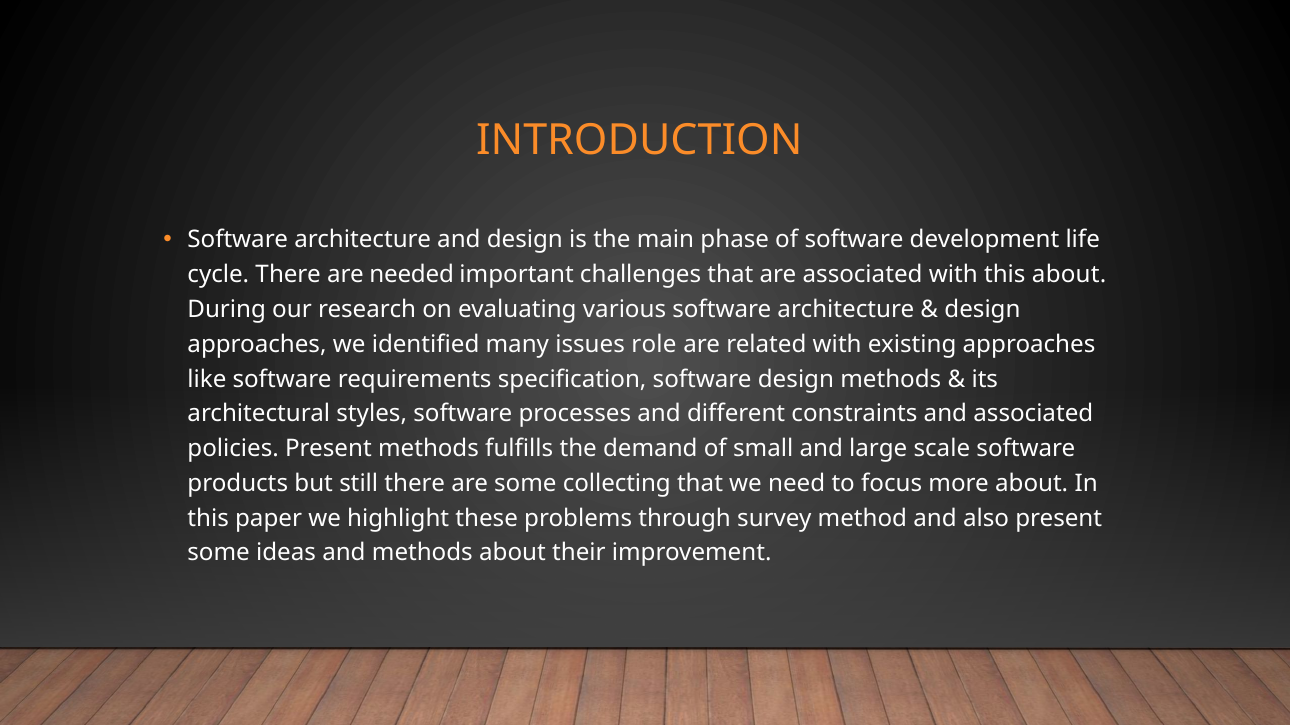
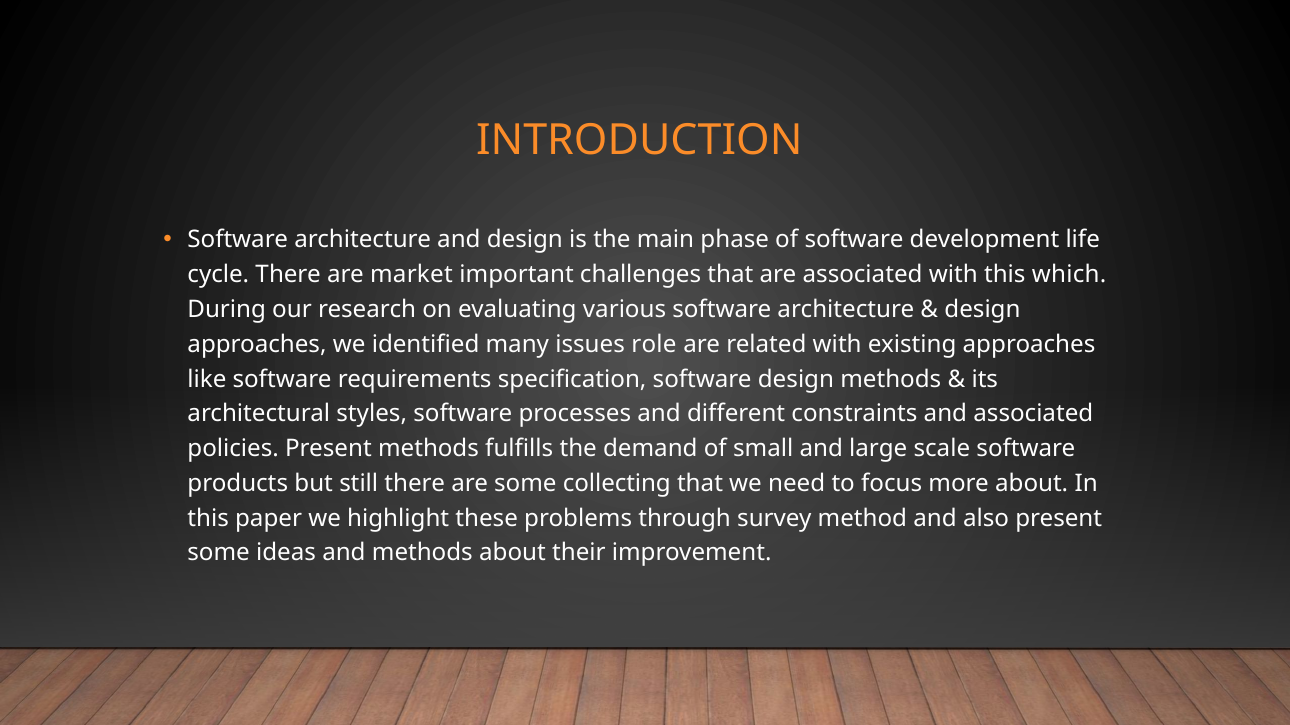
needed: needed -> market (411, 275)
this about: about -> which (1069, 275)
